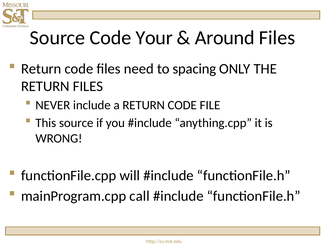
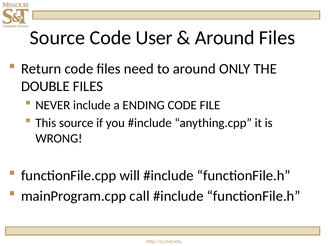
Your: Your -> User (154, 38)
to spacing: spacing -> around (194, 69)
RETURN: RETURN -> DOUBLE (45, 86)
a RETURN: RETURN -> ENDING (144, 105)
